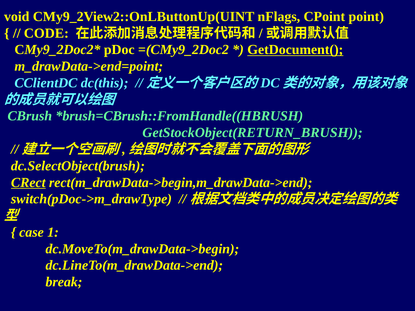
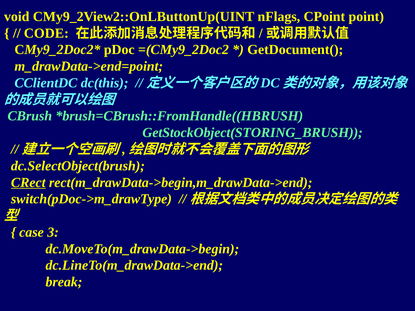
GetDocument( underline: present -> none (295, 50)
GetStockObject(RETURN_BRUSH: GetStockObject(RETURN_BRUSH -> GetStockObject(STORING_BRUSH (253, 133)
1: 1 -> 3 (53, 232)
